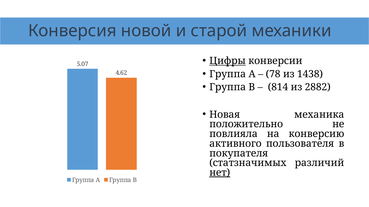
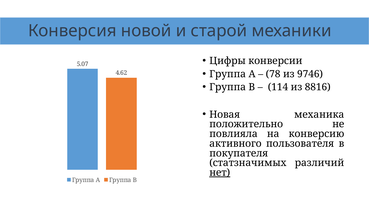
Цифры underline: present -> none (228, 61)
1438: 1438 -> 9746 (310, 74)
814: 814 -> 114 (278, 87)
2882: 2882 -> 8816 (318, 87)
